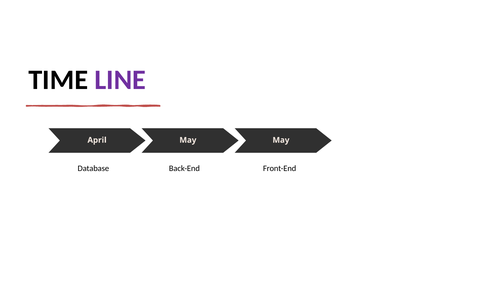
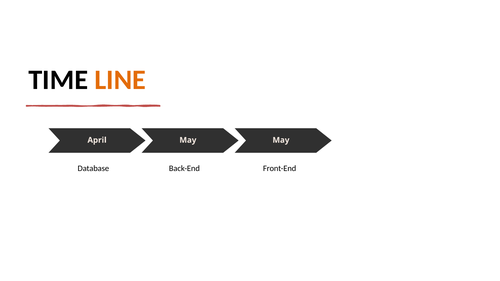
LINE colour: purple -> orange (120, 80)
